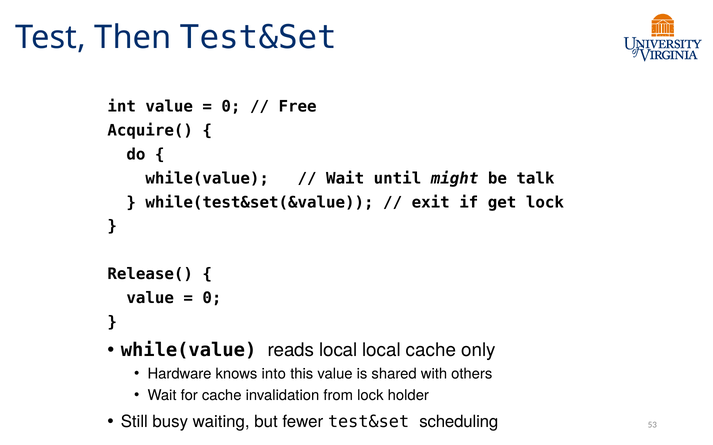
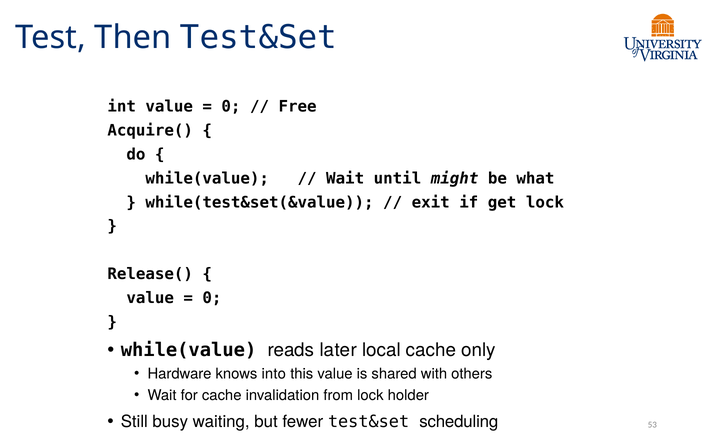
talk: talk -> what (535, 179)
reads local: local -> later (338, 351)
